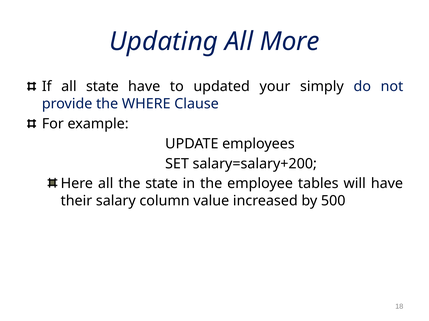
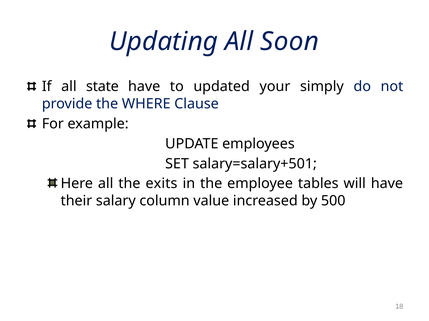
More: More -> Soon (290, 42)
salary=salary+200: salary=salary+200 -> salary=salary+501 (255, 164)
the state: state -> exits (161, 184)
